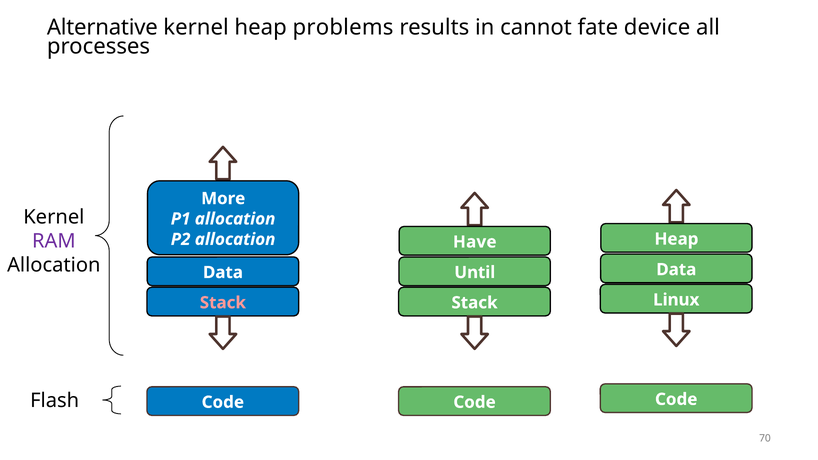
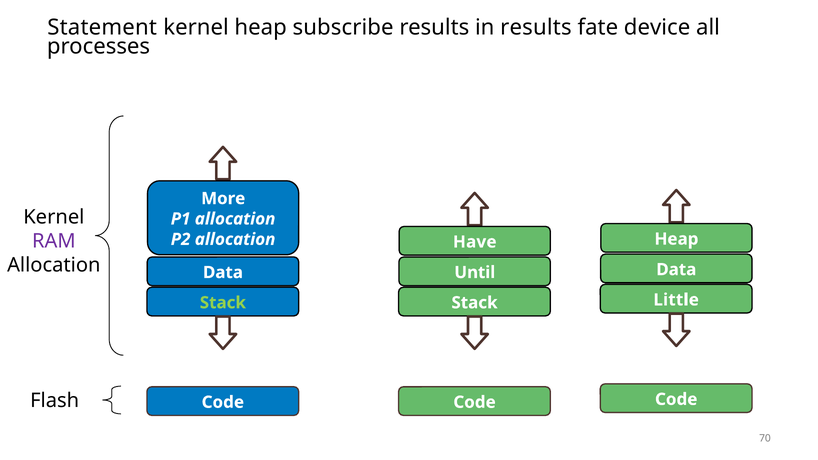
Alternative: Alternative -> Statement (102, 27)
problems: problems -> subscribe (343, 27)
in cannot: cannot -> results (536, 27)
Linux: Linux -> Little (676, 300)
Stack colour: pink -> light green (223, 303)
